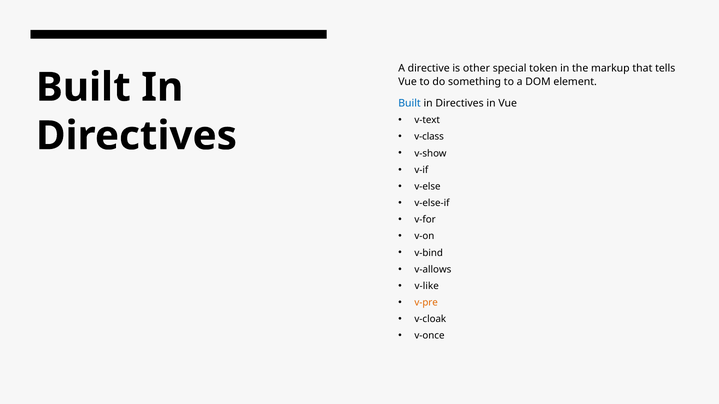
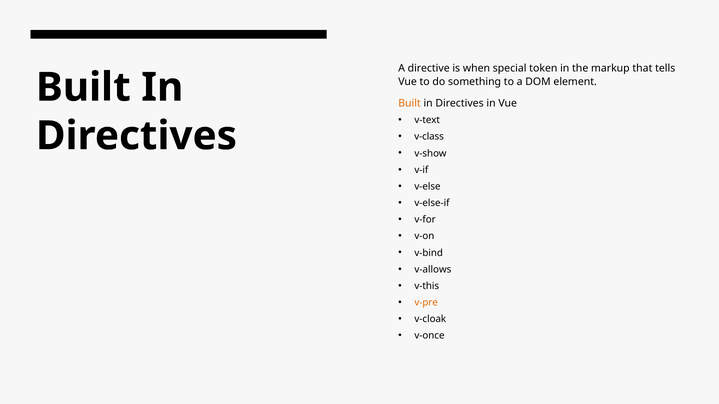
other: other -> when (476, 68)
Built colour: blue -> orange (410, 103)
v-like: v-like -> v-this (427, 286)
